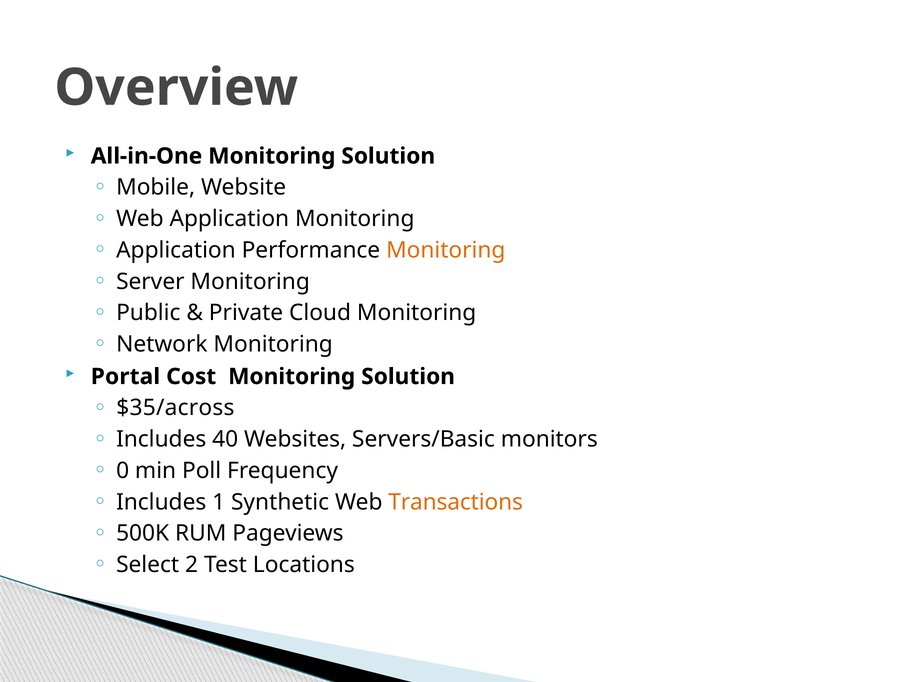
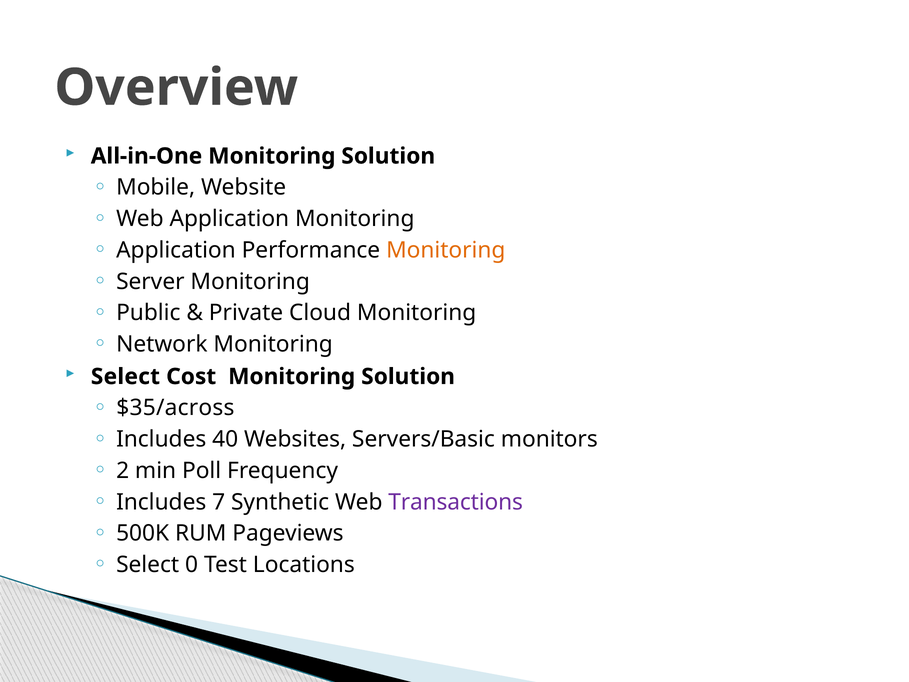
Portal: Portal -> Select (125, 376)
0: 0 -> 2 (123, 471)
1: 1 -> 7 (219, 502)
Transactions colour: orange -> purple (456, 502)
2: 2 -> 0 (192, 565)
